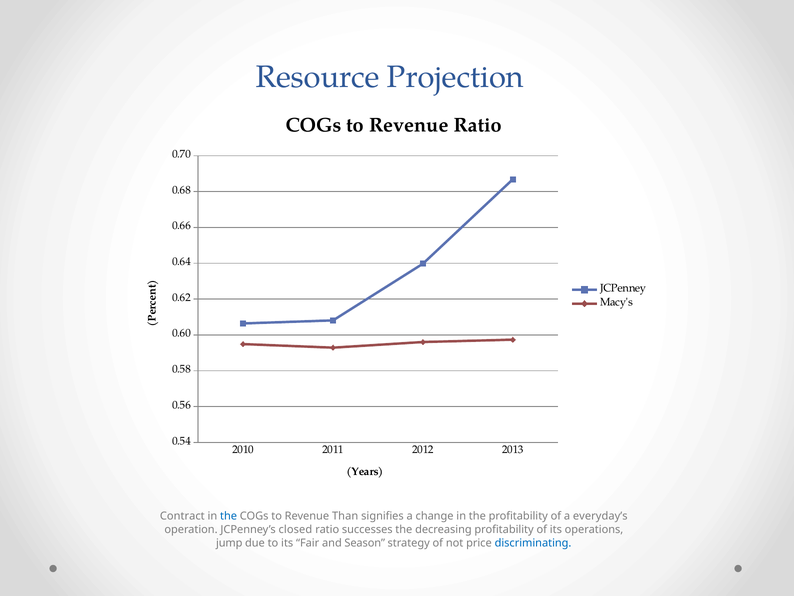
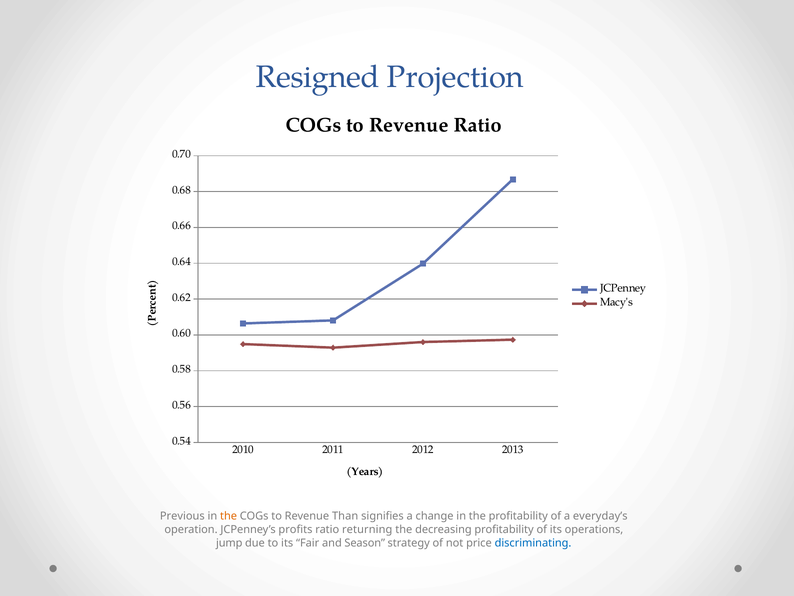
Resource: Resource -> Resigned (318, 77)
Contract: Contract -> Previous (182, 516)
the colour: blue -> orange (229, 516)
closed: closed -> profits (295, 529)
successes: successes -> returning (367, 529)
